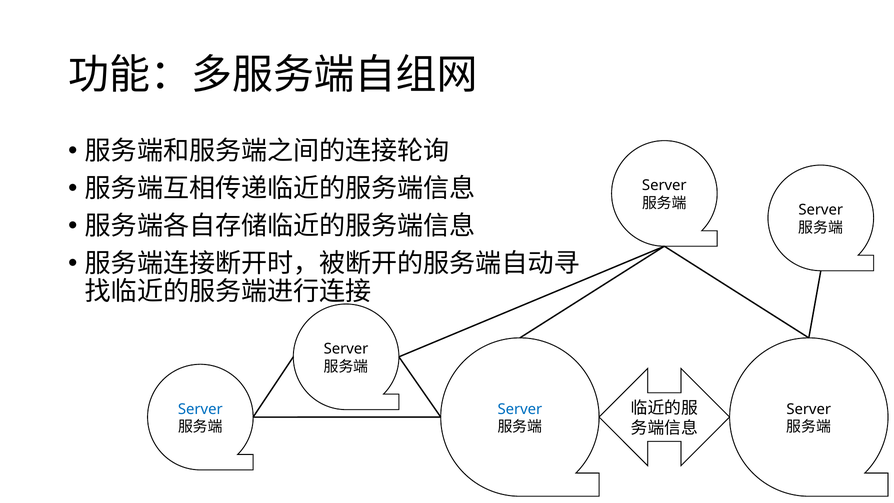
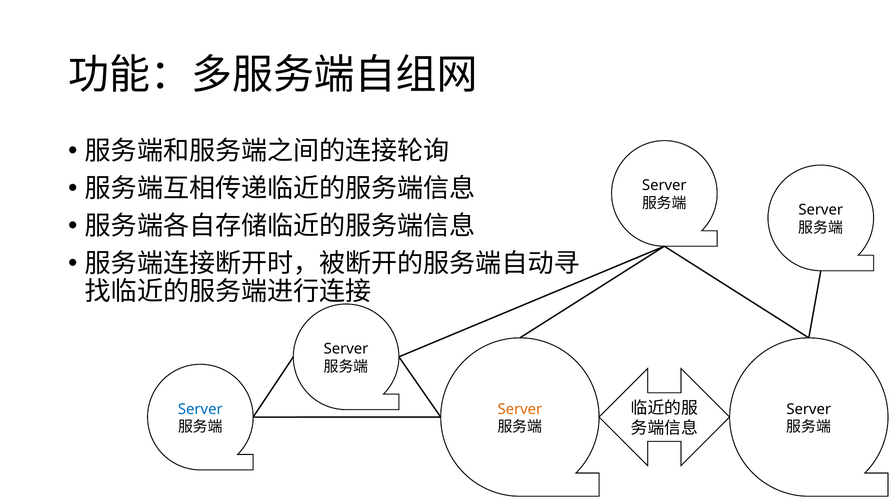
Server colour: blue -> orange (520, 409)
